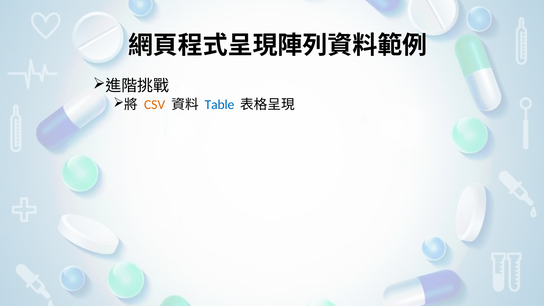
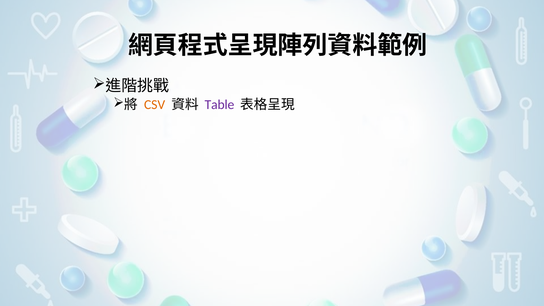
Table colour: blue -> purple (219, 105)
